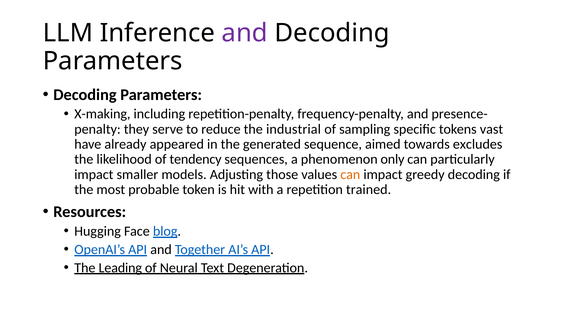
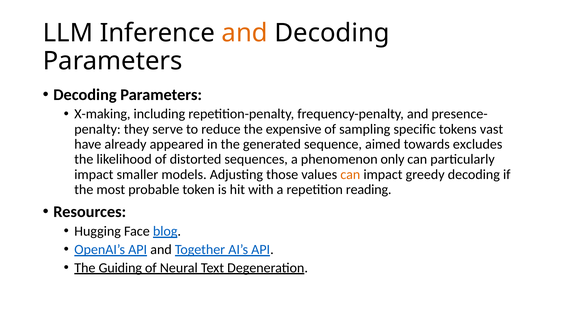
and colour: purple -> orange (245, 33)
industrial: industrial -> expensive (294, 129)
tendency: tendency -> distorted (196, 160)
trained: trained -> reading (369, 190)
Leading: Leading -> Guiding (120, 268)
